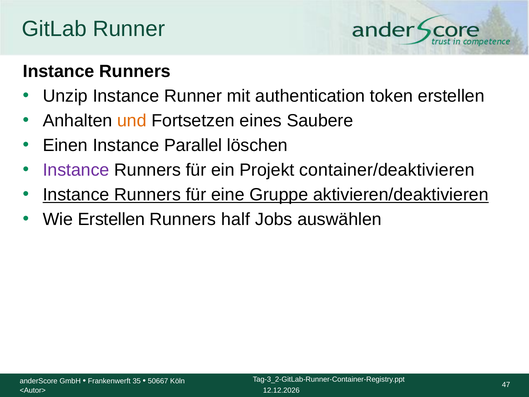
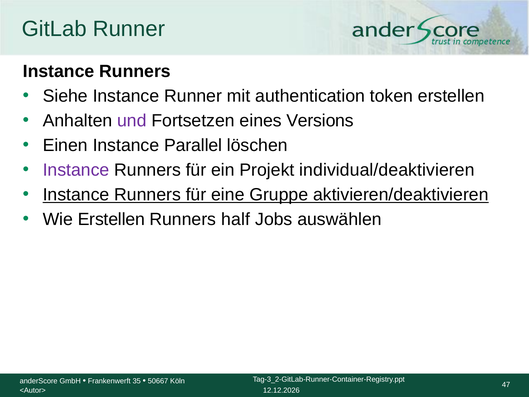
Unzip: Unzip -> Siehe (65, 96)
und colour: orange -> purple (132, 121)
Saubere: Saubere -> Versions (320, 121)
container/deaktivieren: container/deaktivieren -> individual/deaktivieren (387, 170)
